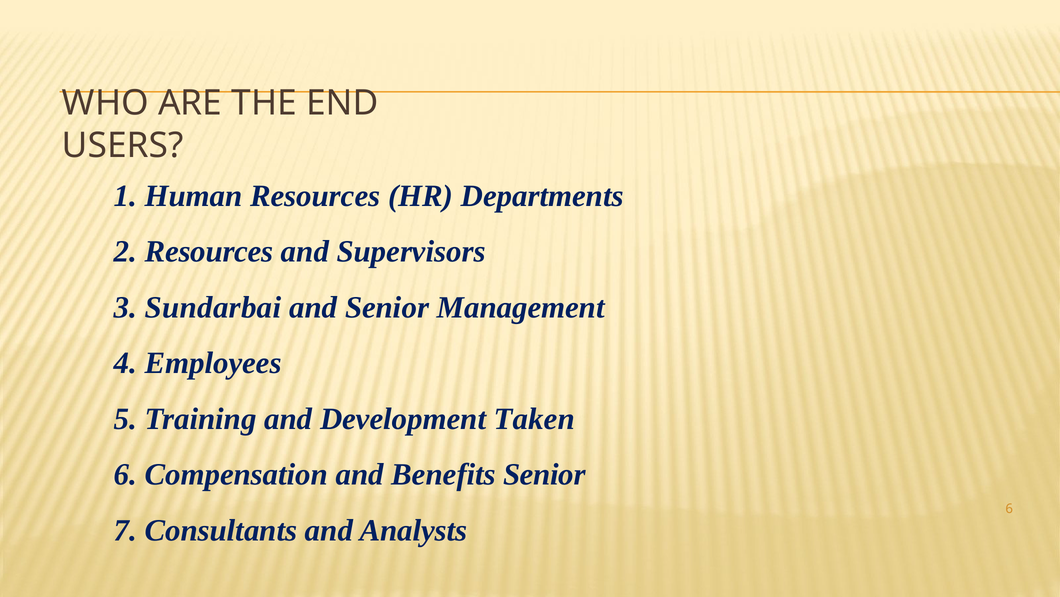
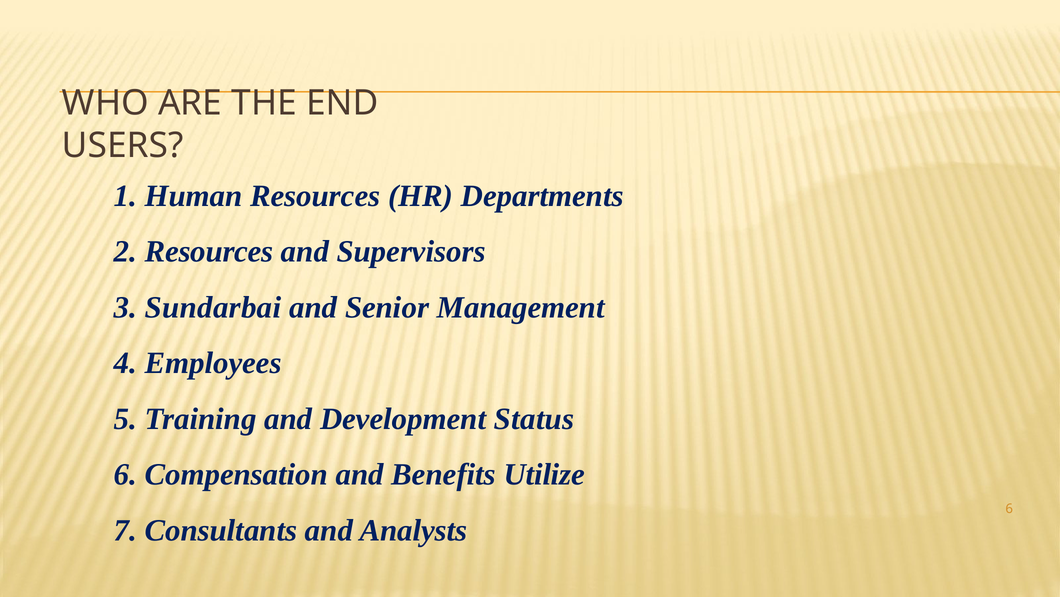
Taken: Taken -> Status (534, 418)
Benefits Senior: Senior -> Utilize (544, 474)
